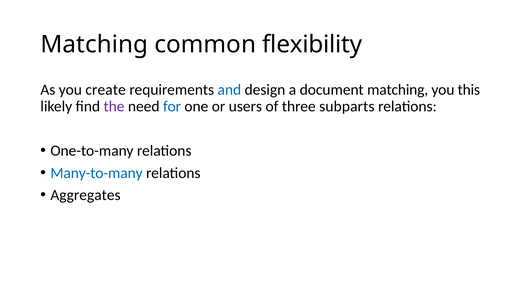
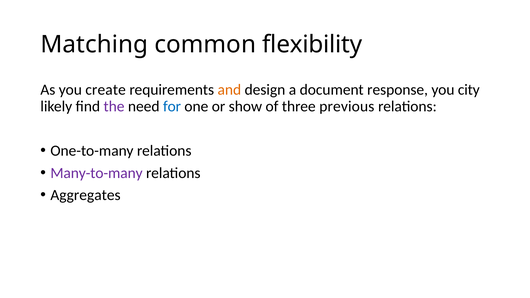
and colour: blue -> orange (229, 90)
document matching: matching -> response (398, 90)
this: this -> city (469, 90)
users: users -> show (245, 106)
subparts: subparts -> previous (347, 106)
Many-to-many colour: blue -> purple (96, 173)
